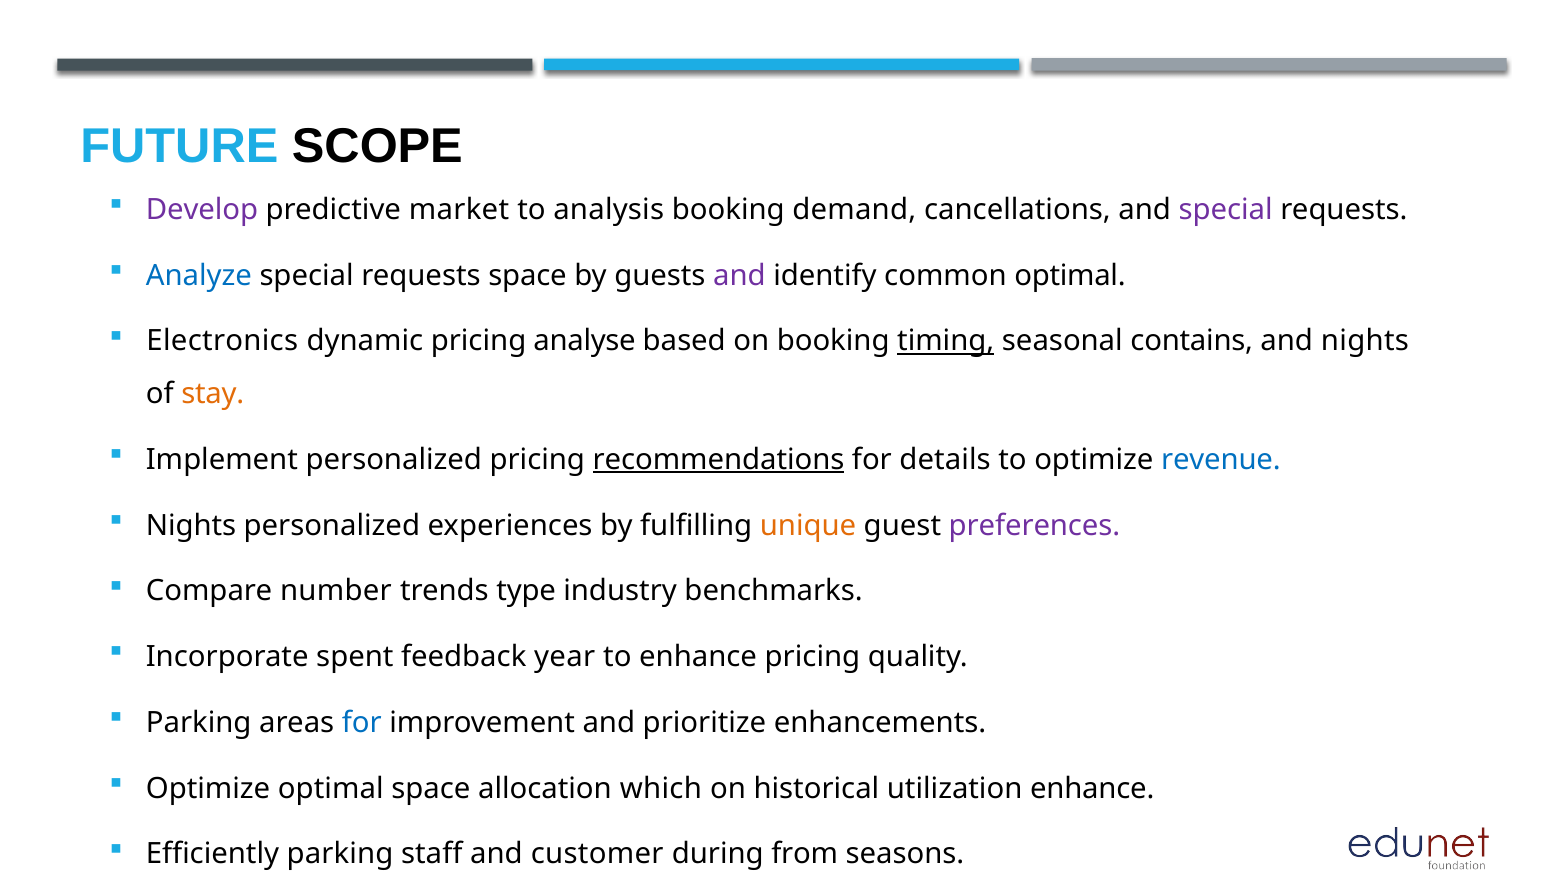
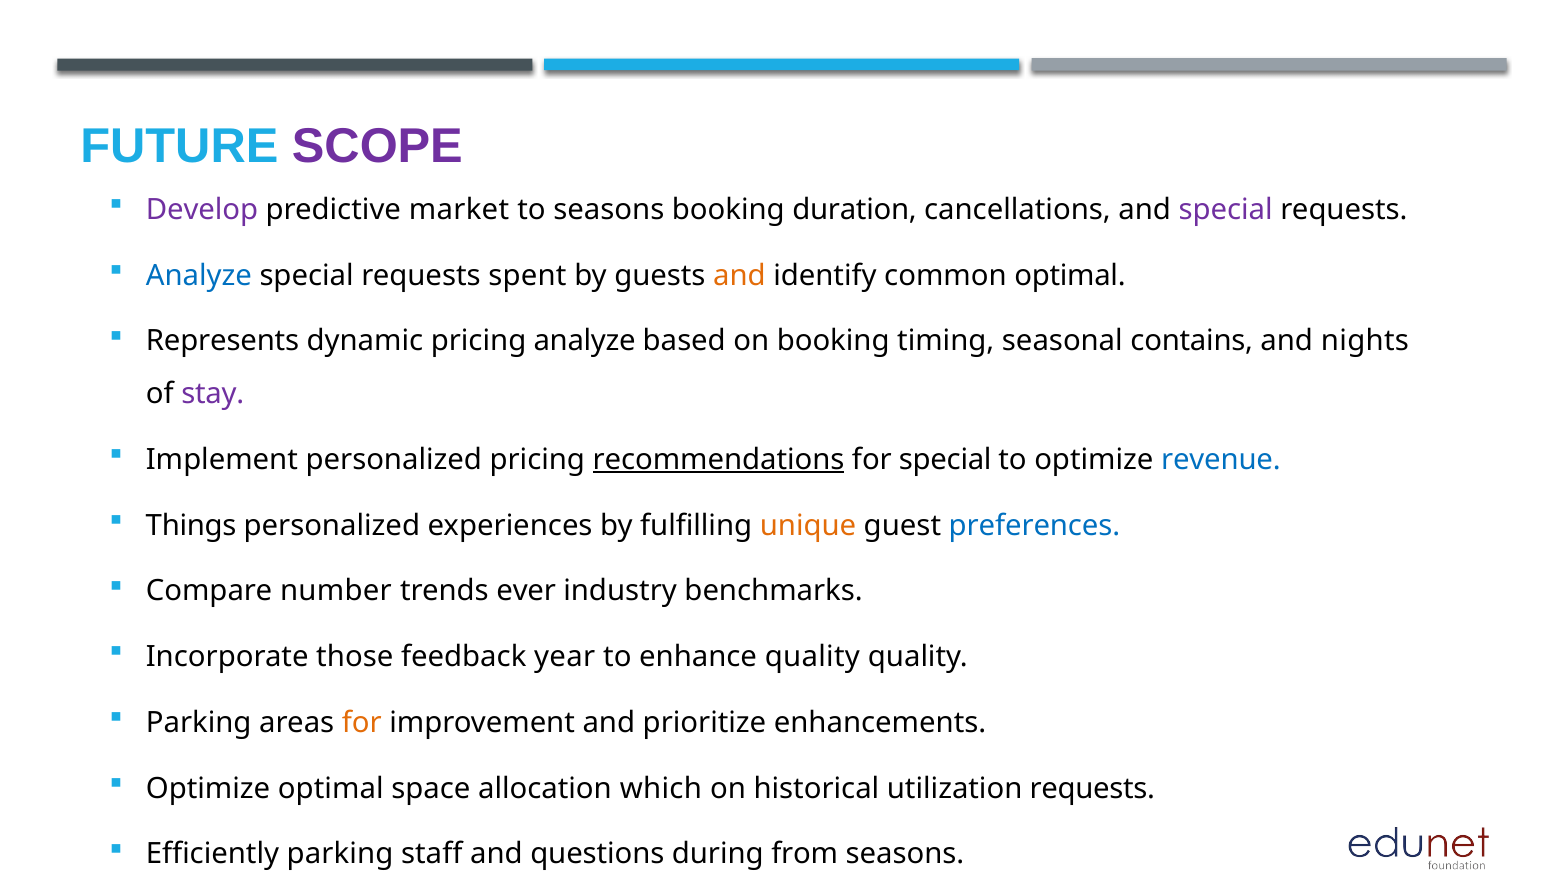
SCOPE colour: black -> purple (377, 147)
to analysis: analysis -> seasons (609, 210)
demand: demand -> duration (855, 210)
requests space: space -> spent (527, 276)
and colour: purple -> orange (739, 276)
Electronics: Electronics -> Represents (223, 341)
pricing analyse: analyse -> analyze (585, 341)
timing underline: present -> none (946, 341)
stay colour: orange -> purple (213, 394)
for details: details -> special (945, 460)
Nights: Nights -> Things (191, 526)
preferences colour: purple -> blue (1034, 526)
type: type -> ever (526, 592)
spent: spent -> those (355, 657)
enhance pricing: pricing -> quality (812, 657)
for colour: blue -> orange (362, 723)
utilization enhance: enhance -> requests (1092, 789)
customer: customer -> questions (597, 855)
